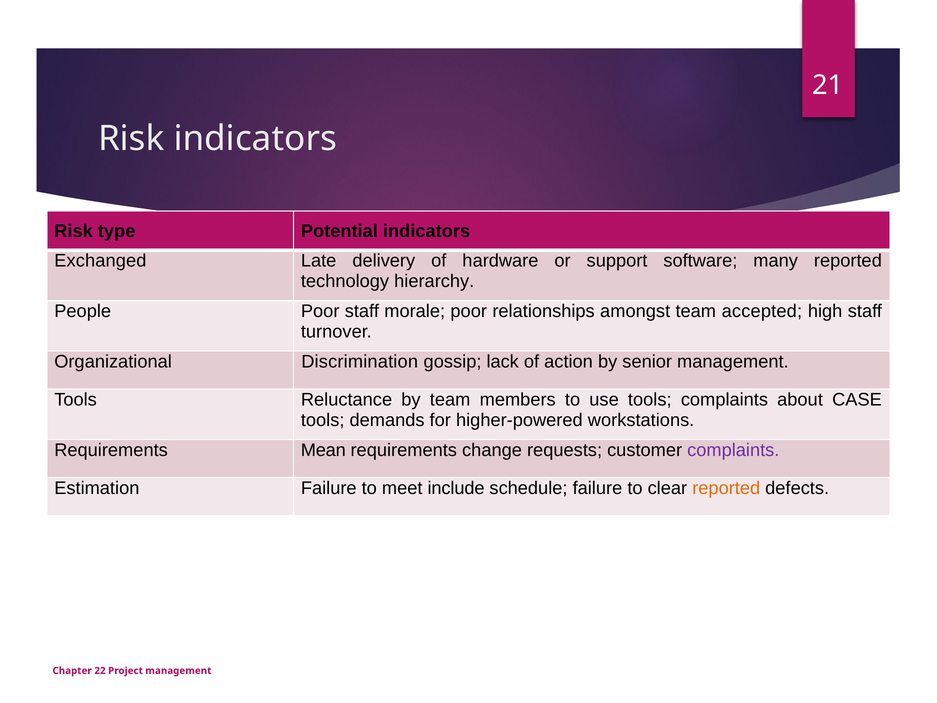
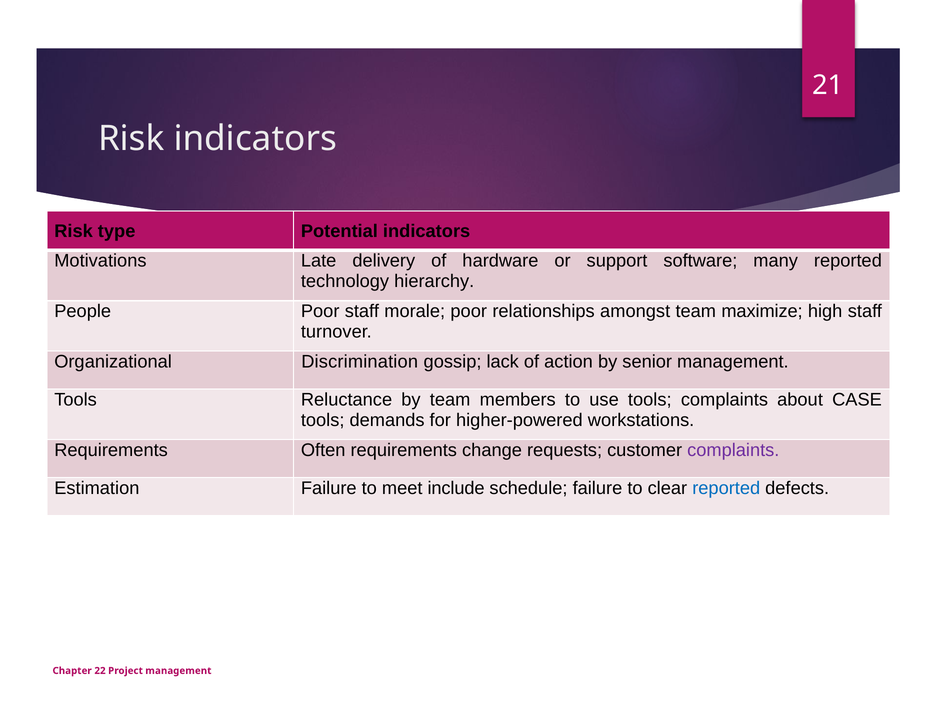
Exchanged: Exchanged -> Motivations (100, 261)
accepted: accepted -> maximize (762, 311)
Mean: Mean -> Often (323, 450)
reported colour: orange -> blue (726, 488)
